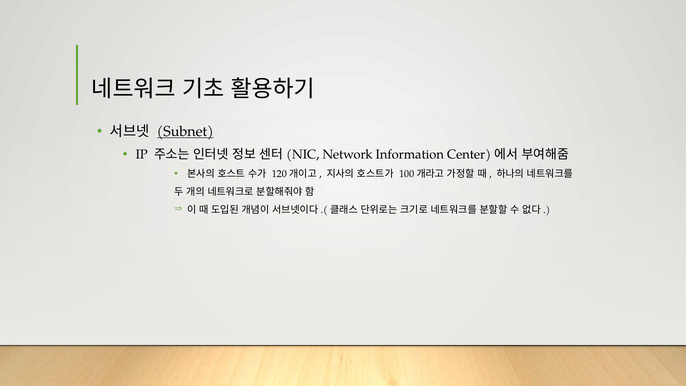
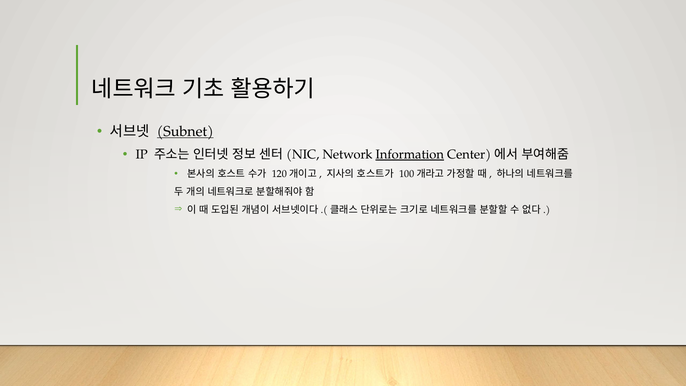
Information underline: none -> present (410, 154)
